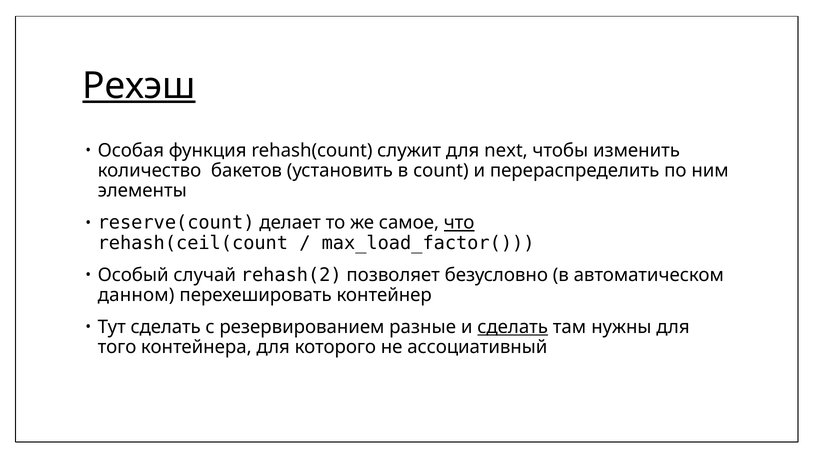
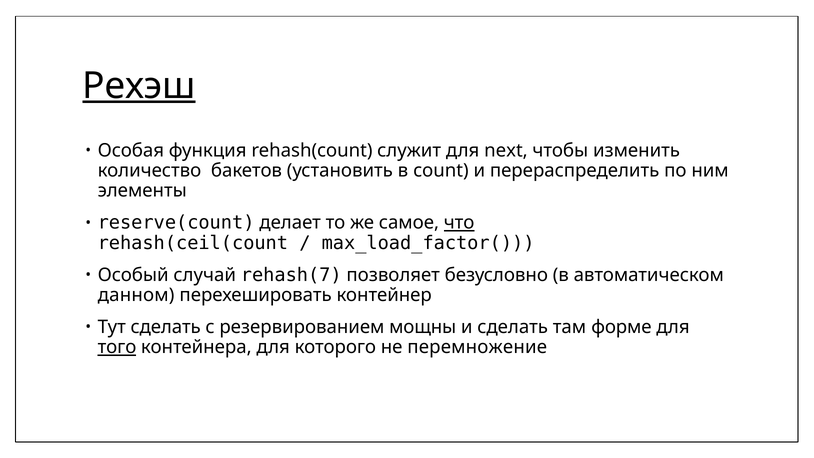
rehash(2: rehash(2 -> rehash(7 (291, 275)
разные: разные -> мощны (423, 327)
сделать underline: present -> none (513, 327)
нужны: нужны -> форме (621, 327)
того underline: none -> present (117, 347)
ассоциативный: ассоциативный -> перемножение (477, 347)
